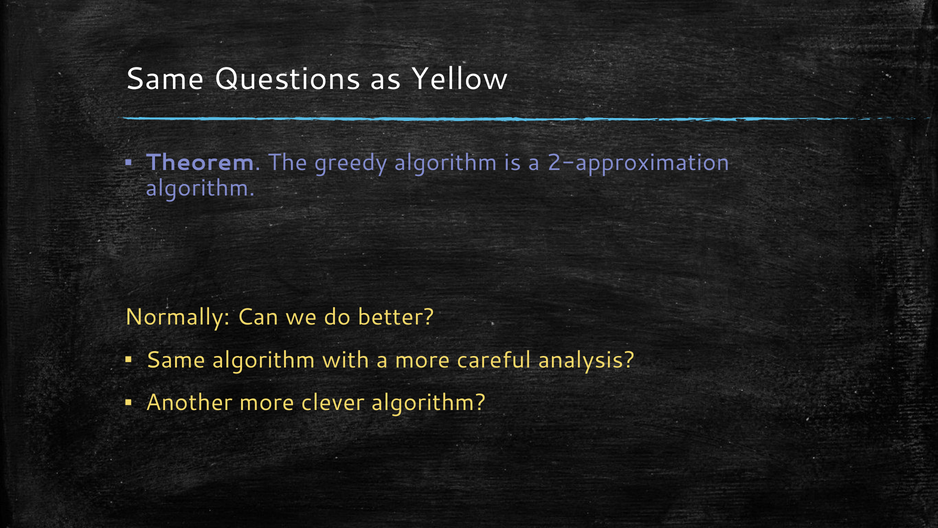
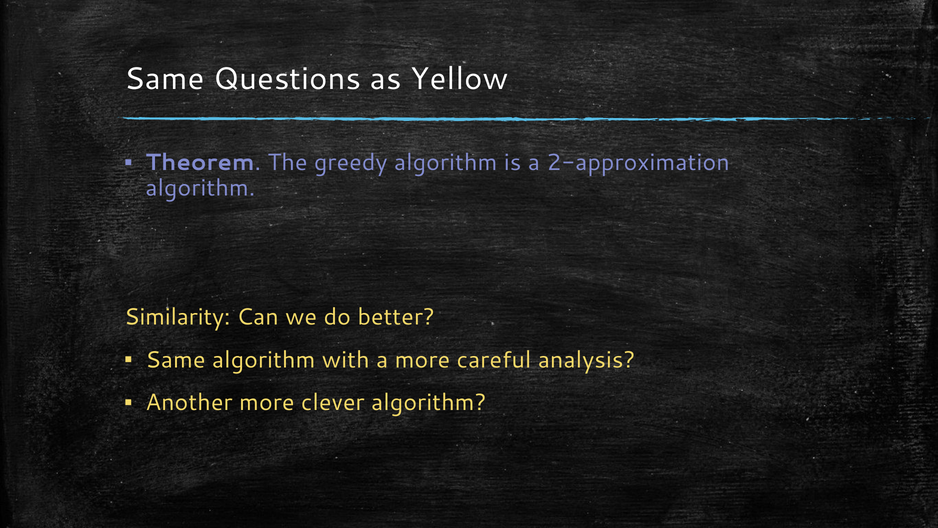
Normally: Normally -> Similarity (177, 317)
